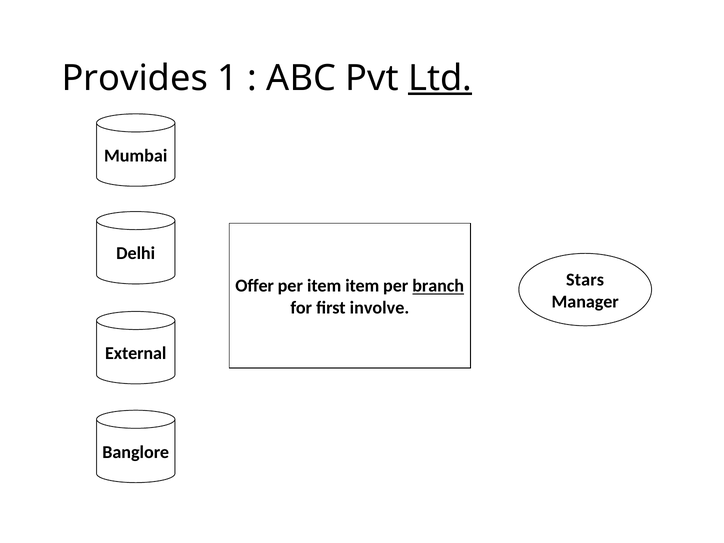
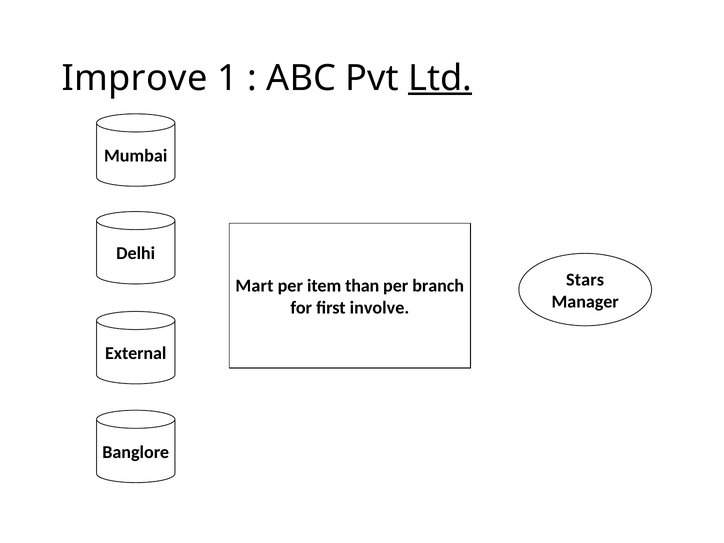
Provides: Provides -> Improve (135, 78)
Offer: Offer -> Mart (254, 286)
item item: item -> than (362, 286)
branch underline: present -> none (438, 286)
